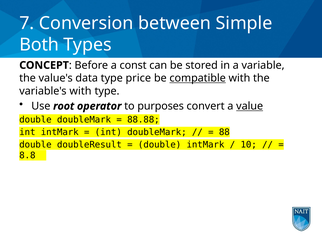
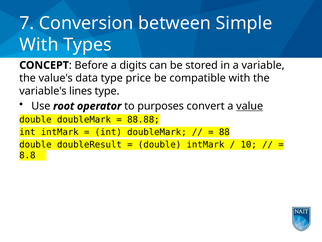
Both: Both -> With (39, 45)
const: const -> digits (133, 65)
compatible underline: present -> none (198, 78)
variable's with: with -> lines (81, 91)
